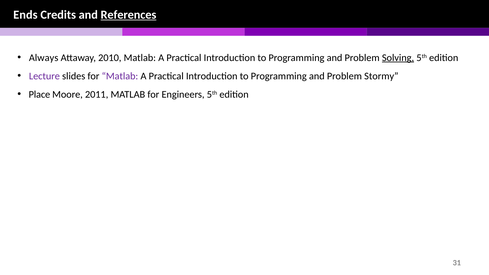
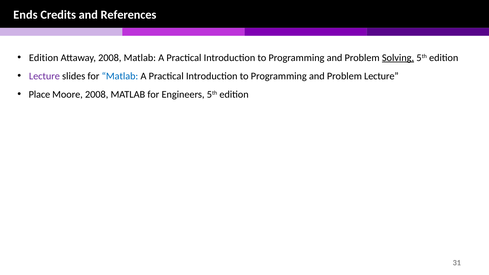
References underline: present -> none (128, 15)
Always: Always -> Edition (44, 58)
Attaway 2010: 2010 -> 2008 (110, 58)
Matlab colour: purple -> blue (120, 76)
Problem Stormy: Stormy -> Lecture (381, 76)
Moore 2011: 2011 -> 2008 (97, 94)
